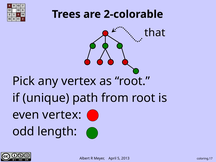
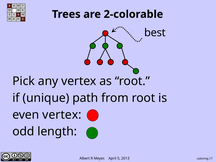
that: that -> best (155, 33)
